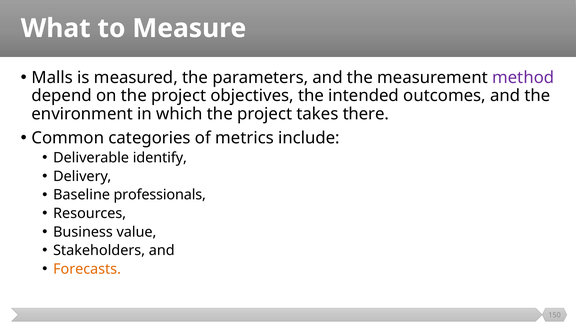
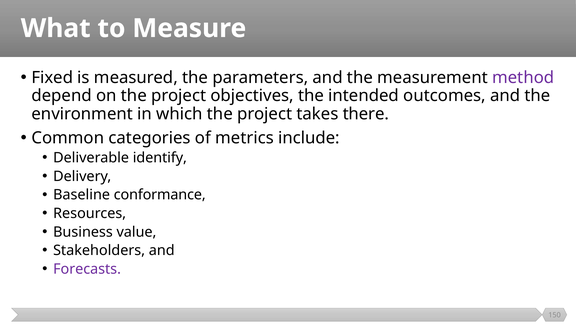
Malls: Malls -> Fixed (52, 78)
professionals: professionals -> conformance (160, 195)
Forecasts colour: orange -> purple (87, 269)
